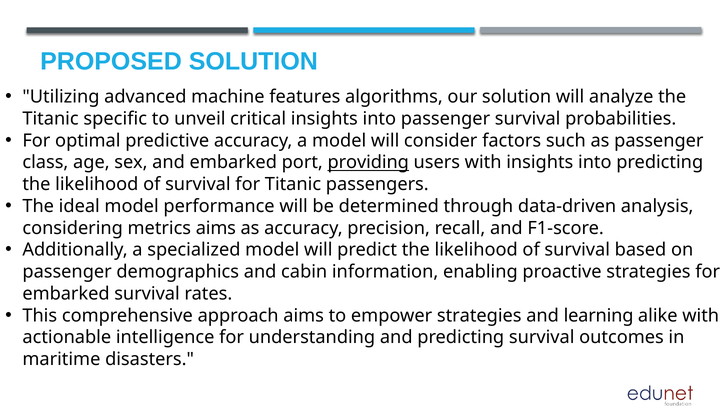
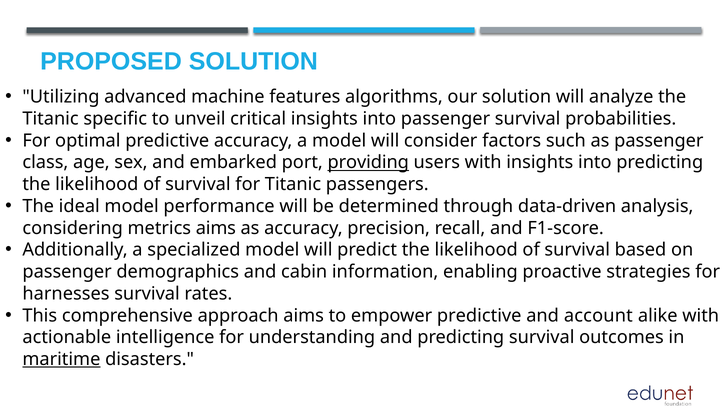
embarked: embarked -> harnesses (66, 293)
empower strategies: strategies -> predictive (479, 315)
learning: learning -> account (598, 315)
maritime underline: none -> present (61, 359)
